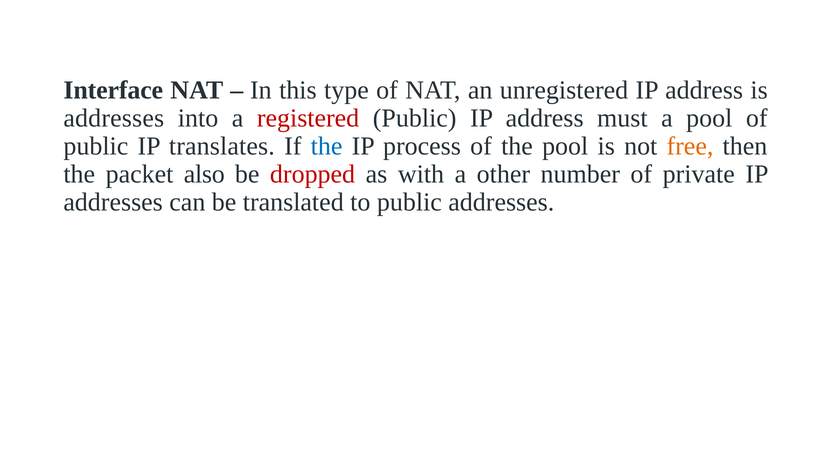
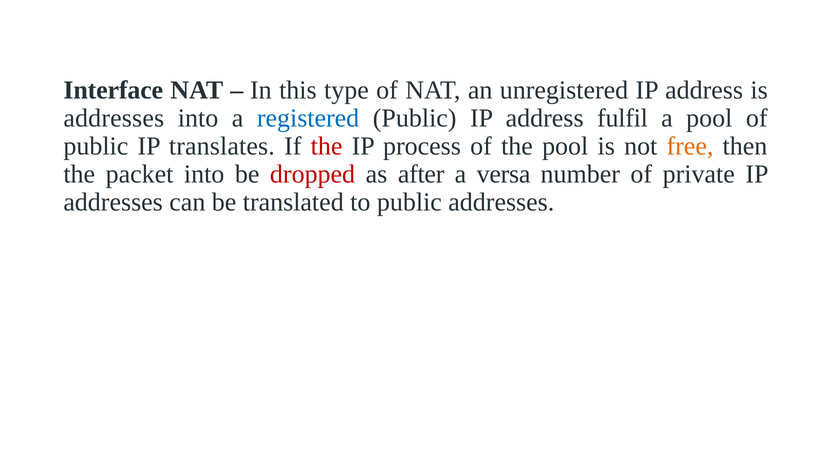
registered colour: red -> blue (308, 118)
must: must -> fulfil (622, 118)
the colour: blue -> red (327, 146)
packet also: also -> into (204, 174)
with: with -> after (421, 174)
other: other -> versa (504, 174)
